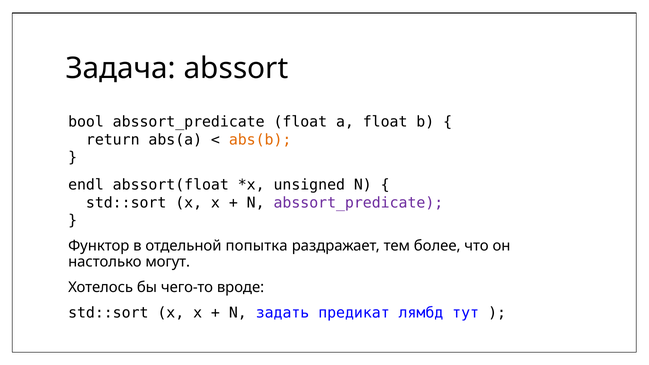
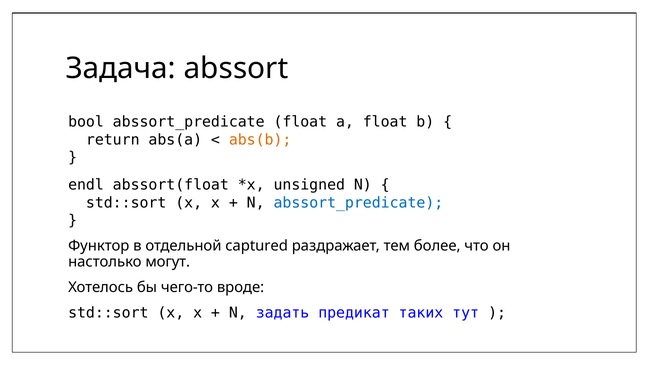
abssort_predicate colour: purple -> blue (358, 203)
попытка: попытка -> captured (257, 246)
лямбд: лямбд -> таких (421, 313)
